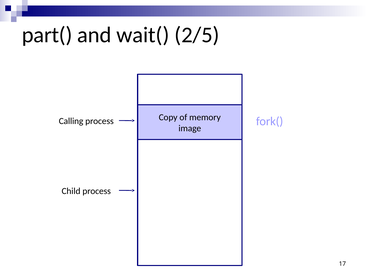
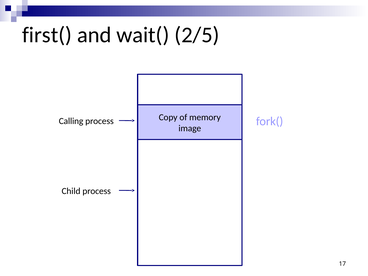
part(: part( -> first( (47, 35)
